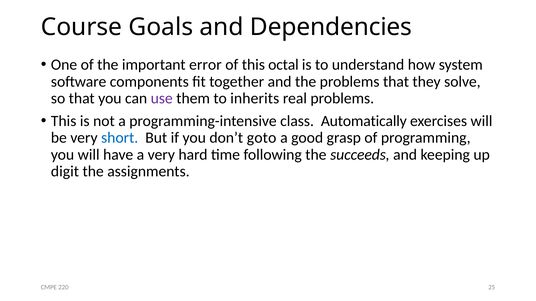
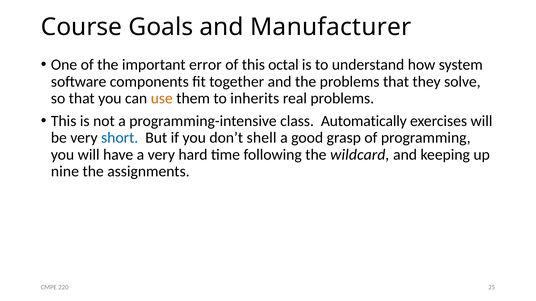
Dependencies: Dependencies -> Manufacturer (331, 27)
use colour: purple -> orange (162, 99)
goto: goto -> shell (262, 138)
succeeds: succeeds -> wildcard (360, 155)
digit: digit -> nine (65, 172)
